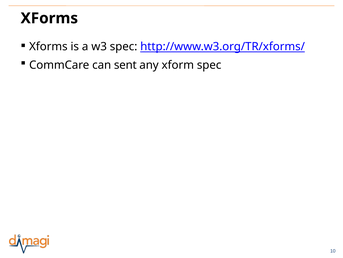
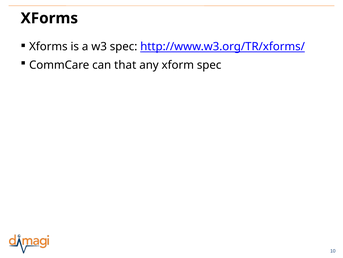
sent: sent -> that (125, 65)
